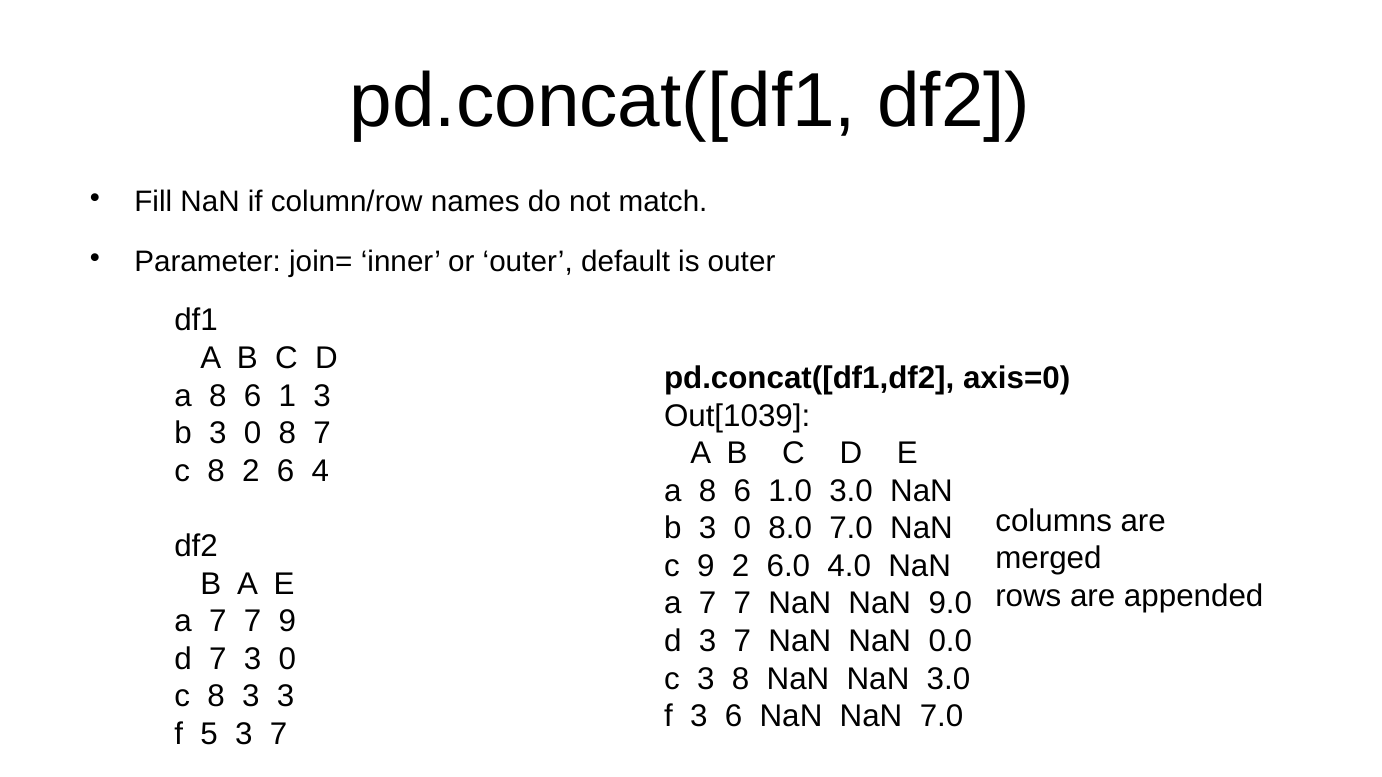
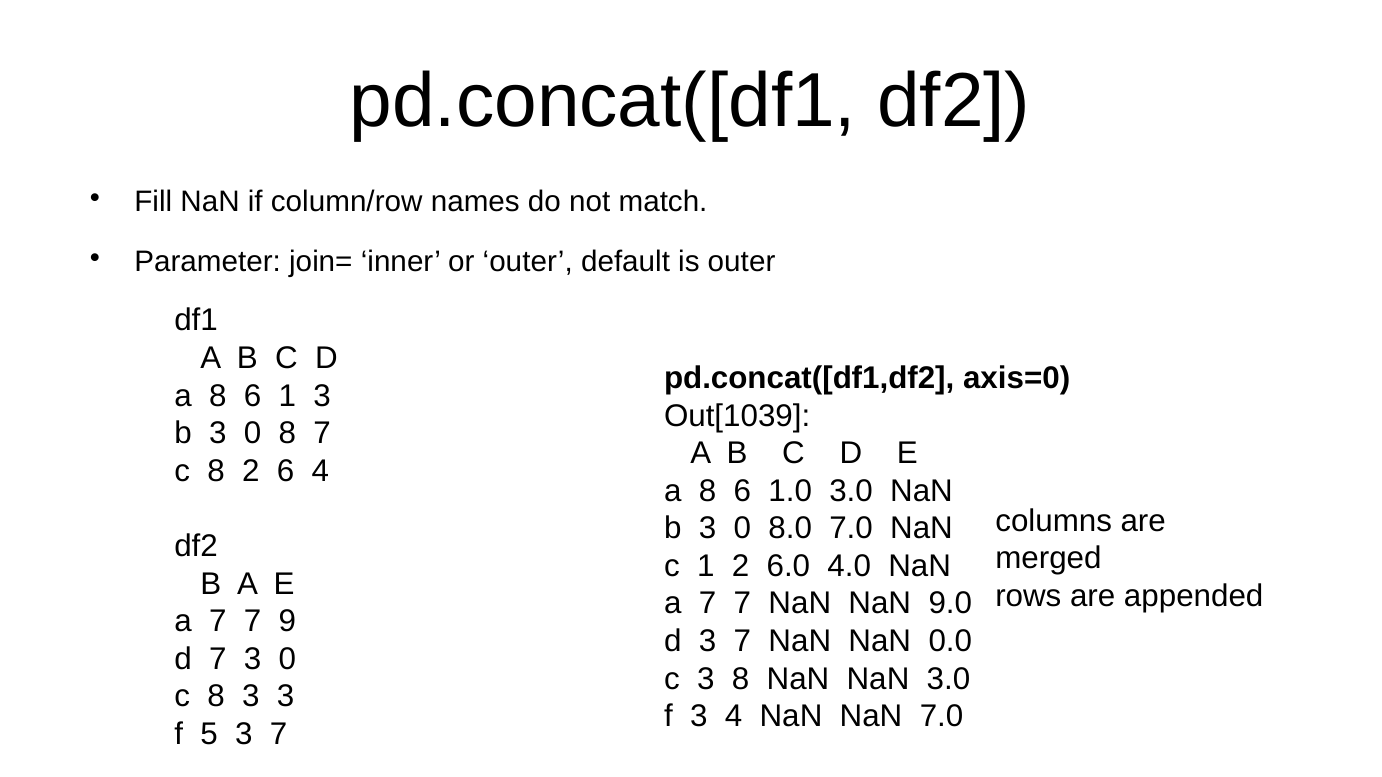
c 9: 9 -> 1 (706, 566)
3 6: 6 -> 4 (734, 717)
